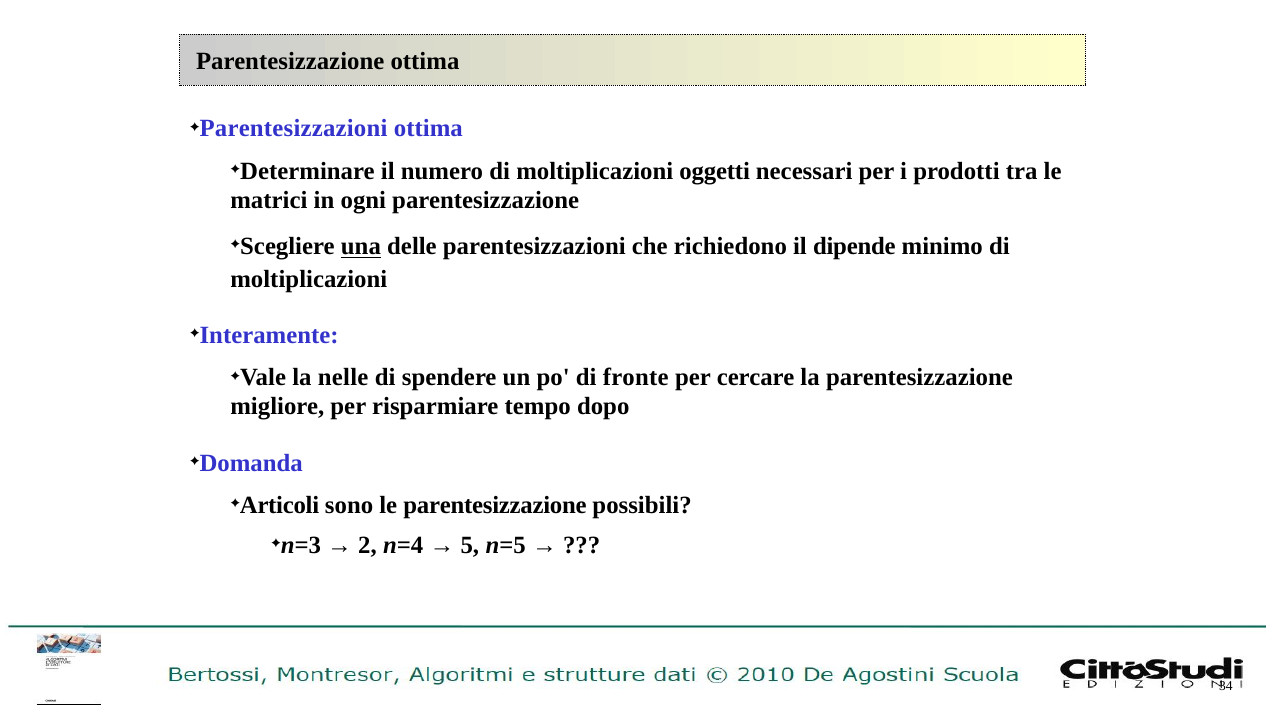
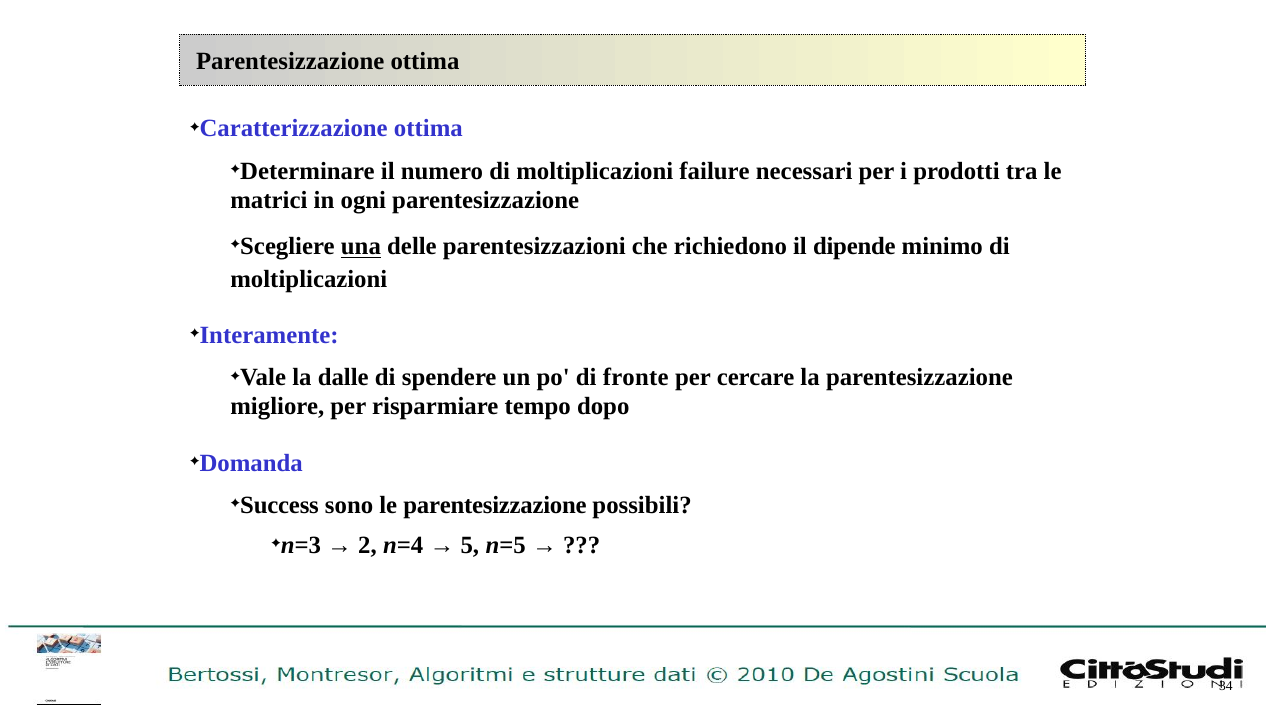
Parentesizzazioni: Parentesizzazioni -> Caratterizzazione (294, 129)
oggetti: oggetti -> failure (715, 171)
nelle: nelle -> dalle (343, 378)
Articoli: Articoli -> Success (280, 506)
